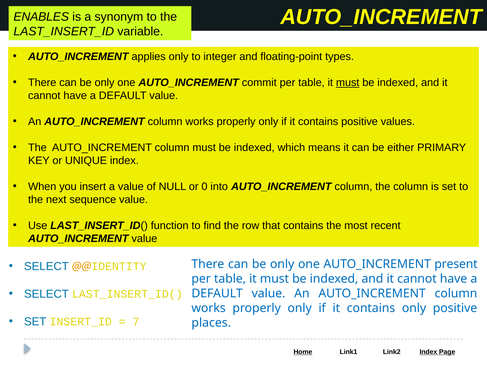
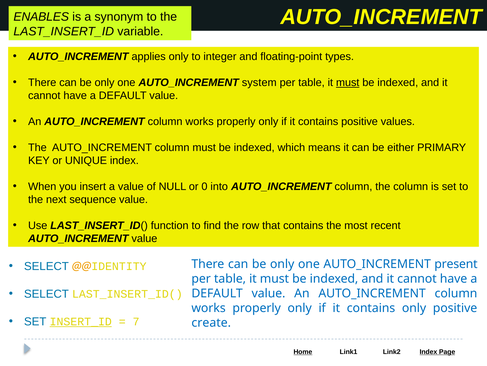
commit: commit -> system (259, 82)
INSERT_ID underline: none -> present (81, 321)
places: places -> create (211, 322)
